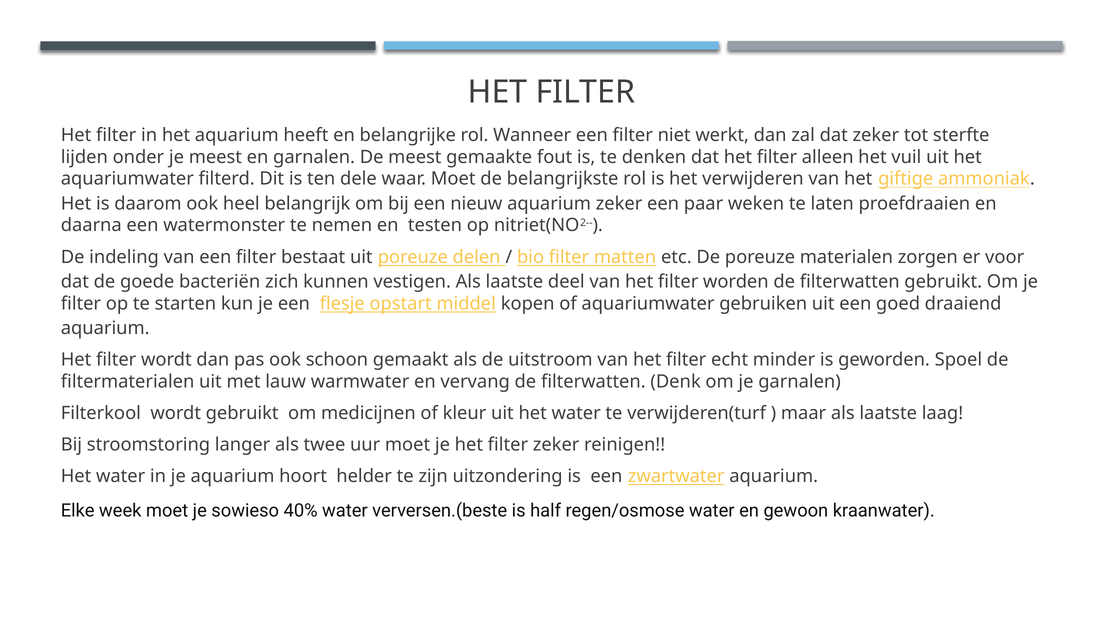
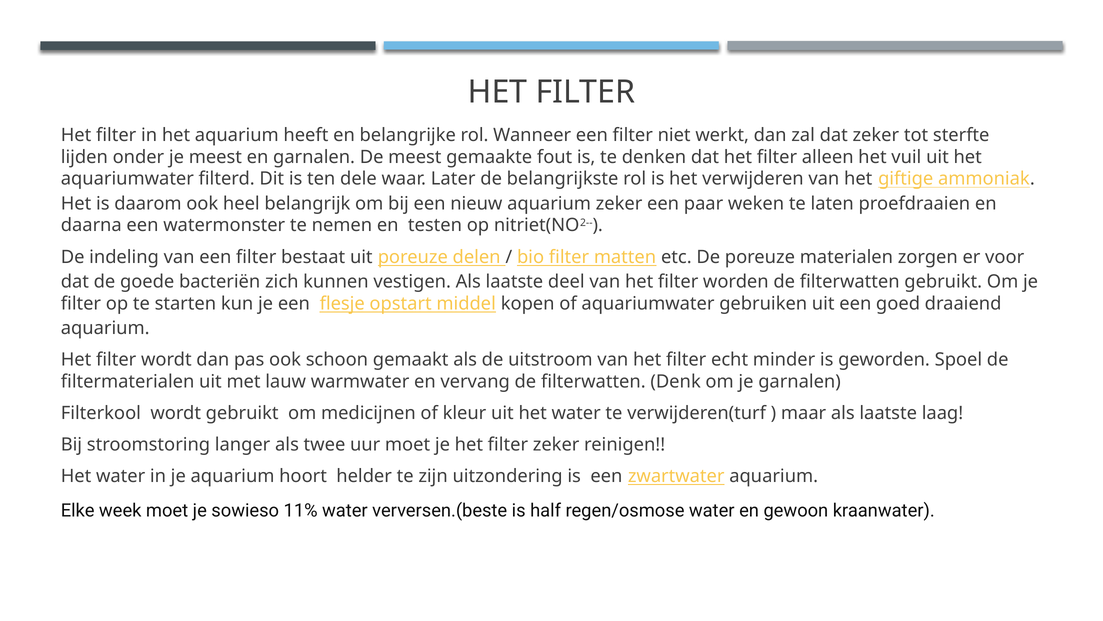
waar Moet: Moet -> Later (453, 179)
40%: 40% -> 11% (301, 510)
